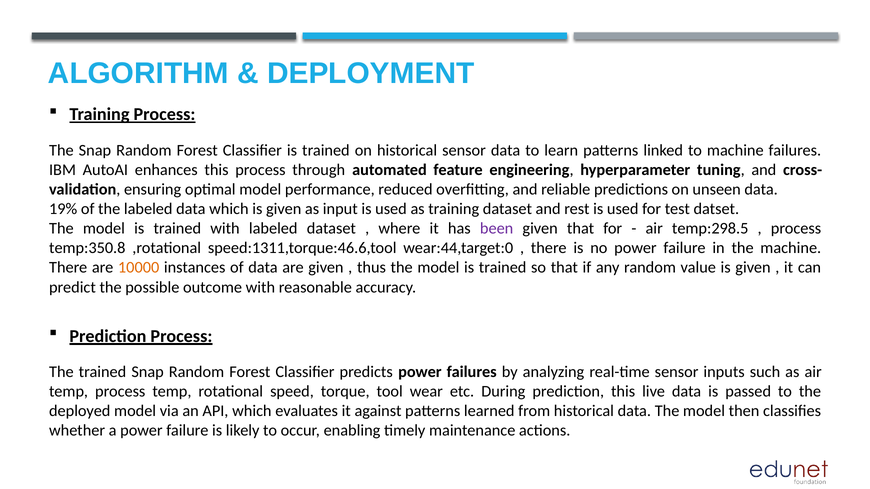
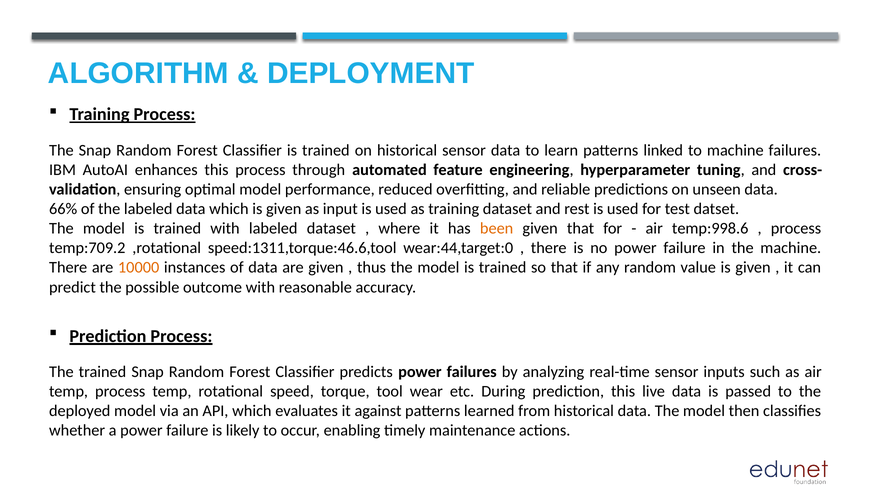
19%: 19% -> 66% (63, 209)
been colour: purple -> orange (497, 229)
temp:298.5: temp:298.5 -> temp:998.6 (710, 229)
temp:350.8: temp:350.8 -> temp:709.2 (87, 248)
